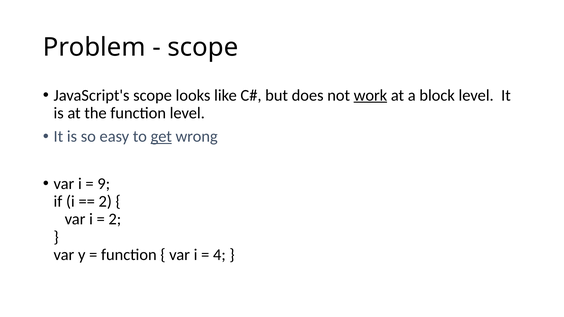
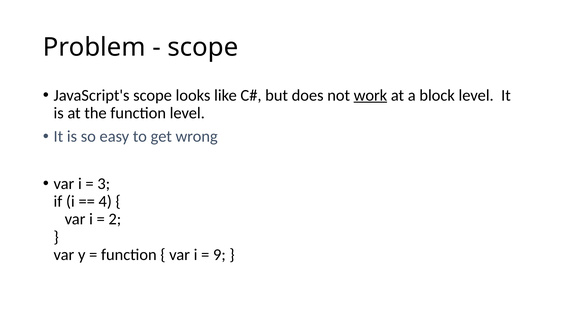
get underline: present -> none (161, 137)
9: 9 -> 3 (104, 184)
2: 2 -> 4 (105, 202)
4: 4 -> 9 (219, 255)
